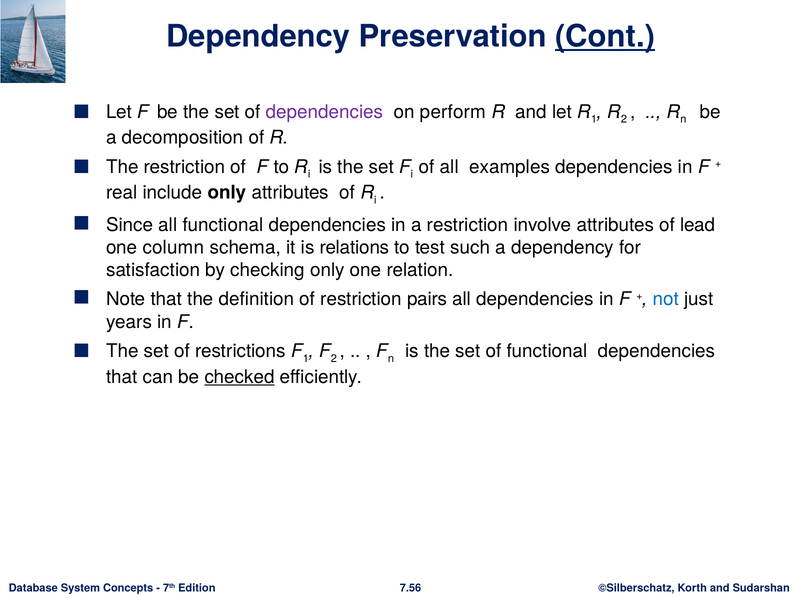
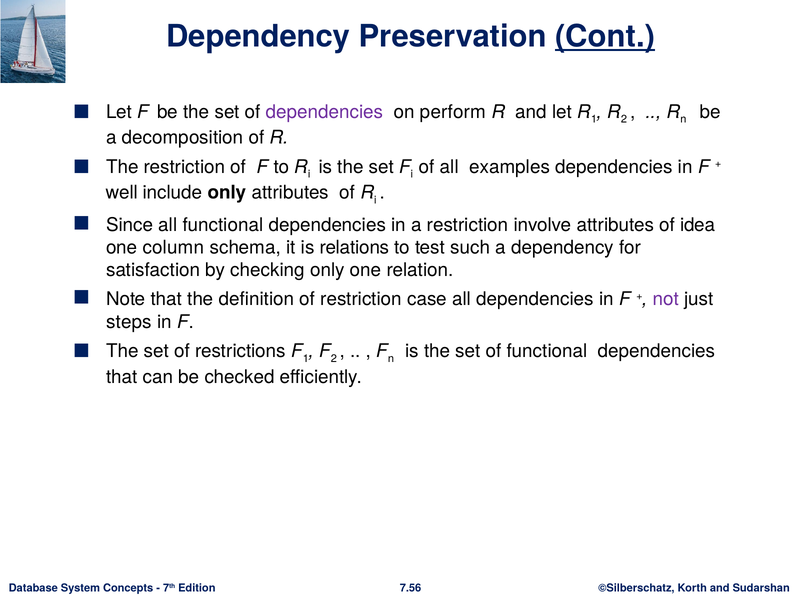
real: real -> well (122, 193)
lead: lead -> idea (698, 225)
pairs: pairs -> case (427, 300)
not colour: blue -> purple (666, 300)
years: years -> steps (129, 322)
checked underline: present -> none (240, 377)
